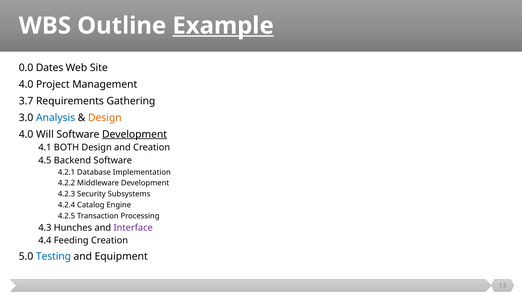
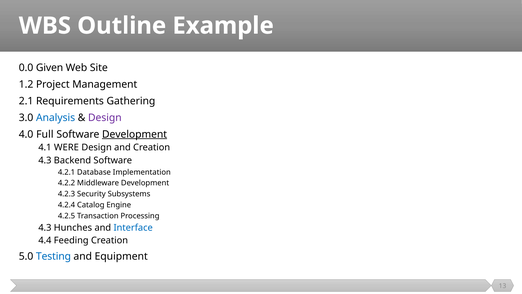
Example underline: present -> none (223, 26)
Dates: Dates -> Given (50, 68)
4.0: 4.0 -> 1.2 (26, 84)
3.7: 3.7 -> 2.1 (26, 101)
Design colour: orange -> purple (105, 118)
Will: Will -> Full (45, 134)
BOTH: BOTH -> WERE (66, 147)
4.5: 4.5 -> 4.3 (45, 160)
Interface colour: purple -> blue (133, 228)
